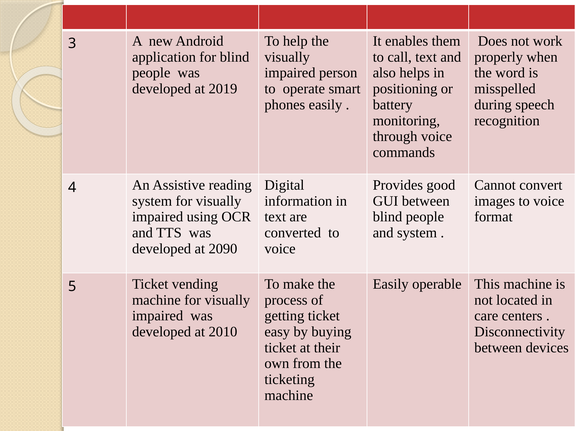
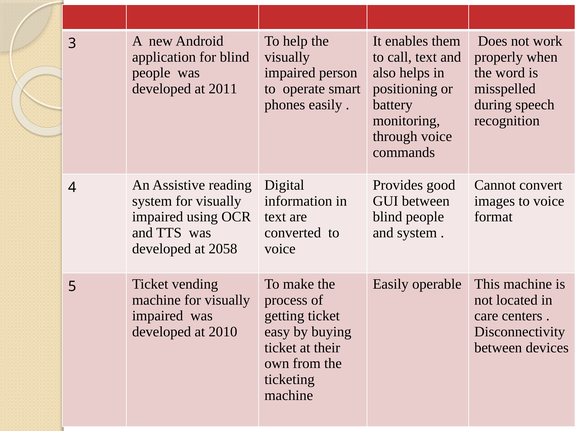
2019: 2019 -> 2011 (223, 89)
2090: 2090 -> 2058 (223, 249)
